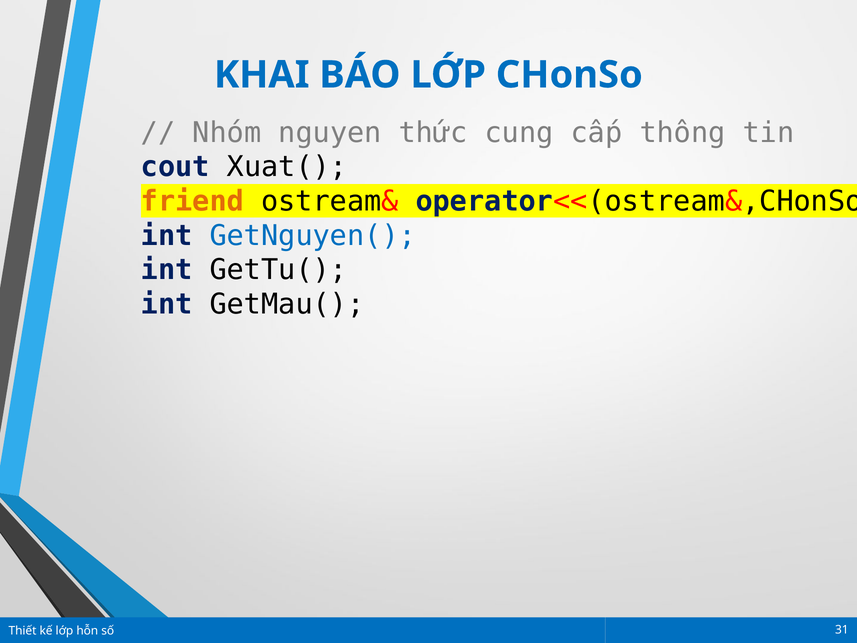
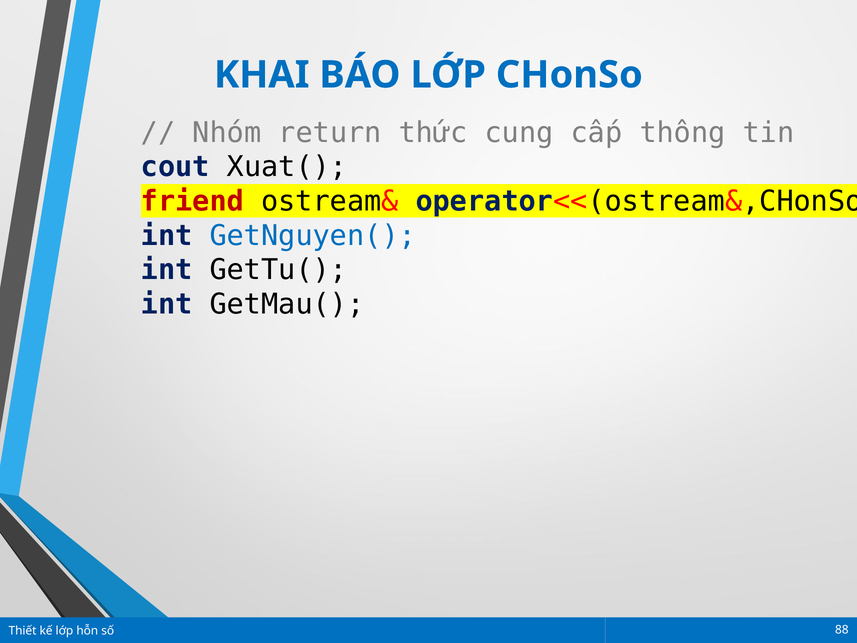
nguyen: nguyen -> return (330, 133)
friend colour: orange -> red (192, 201)
31: 31 -> 88 (842, 630)
